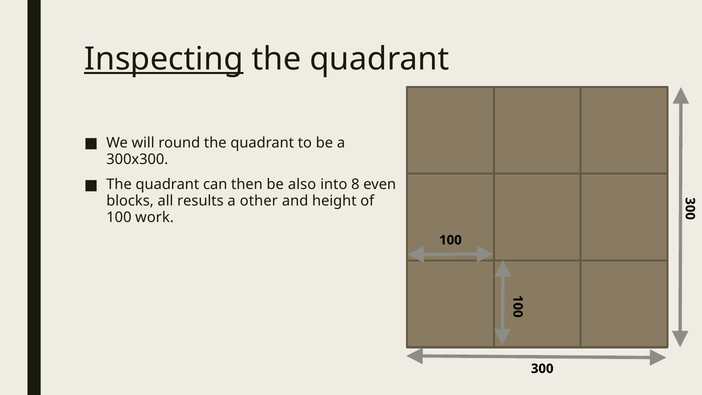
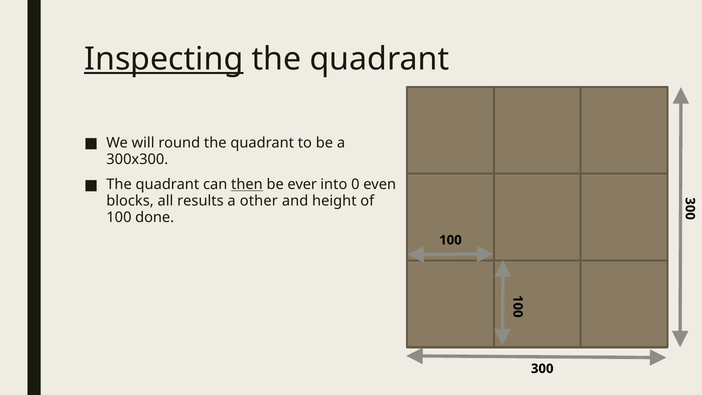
then underline: none -> present (247, 184)
also: also -> ever (302, 184)
into 8: 8 -> 0 (355, 184)
work: work -> done (155, 217)
